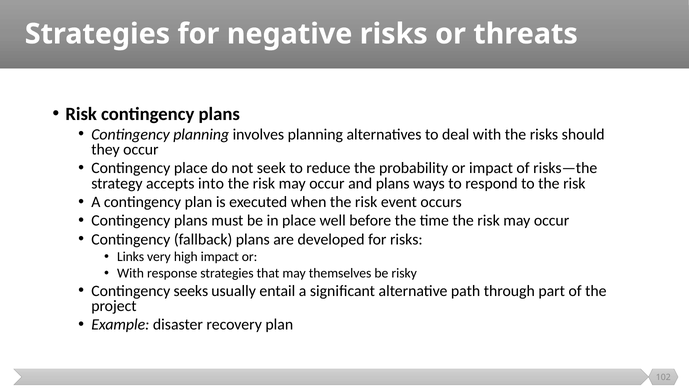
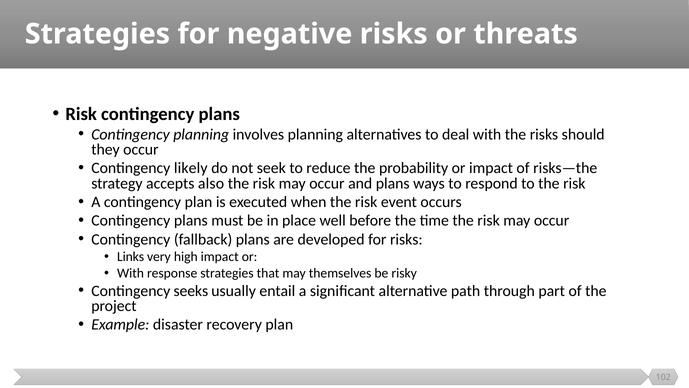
Contingency place: place -> likely (191, 168)
into: into -> also (211, 183)
